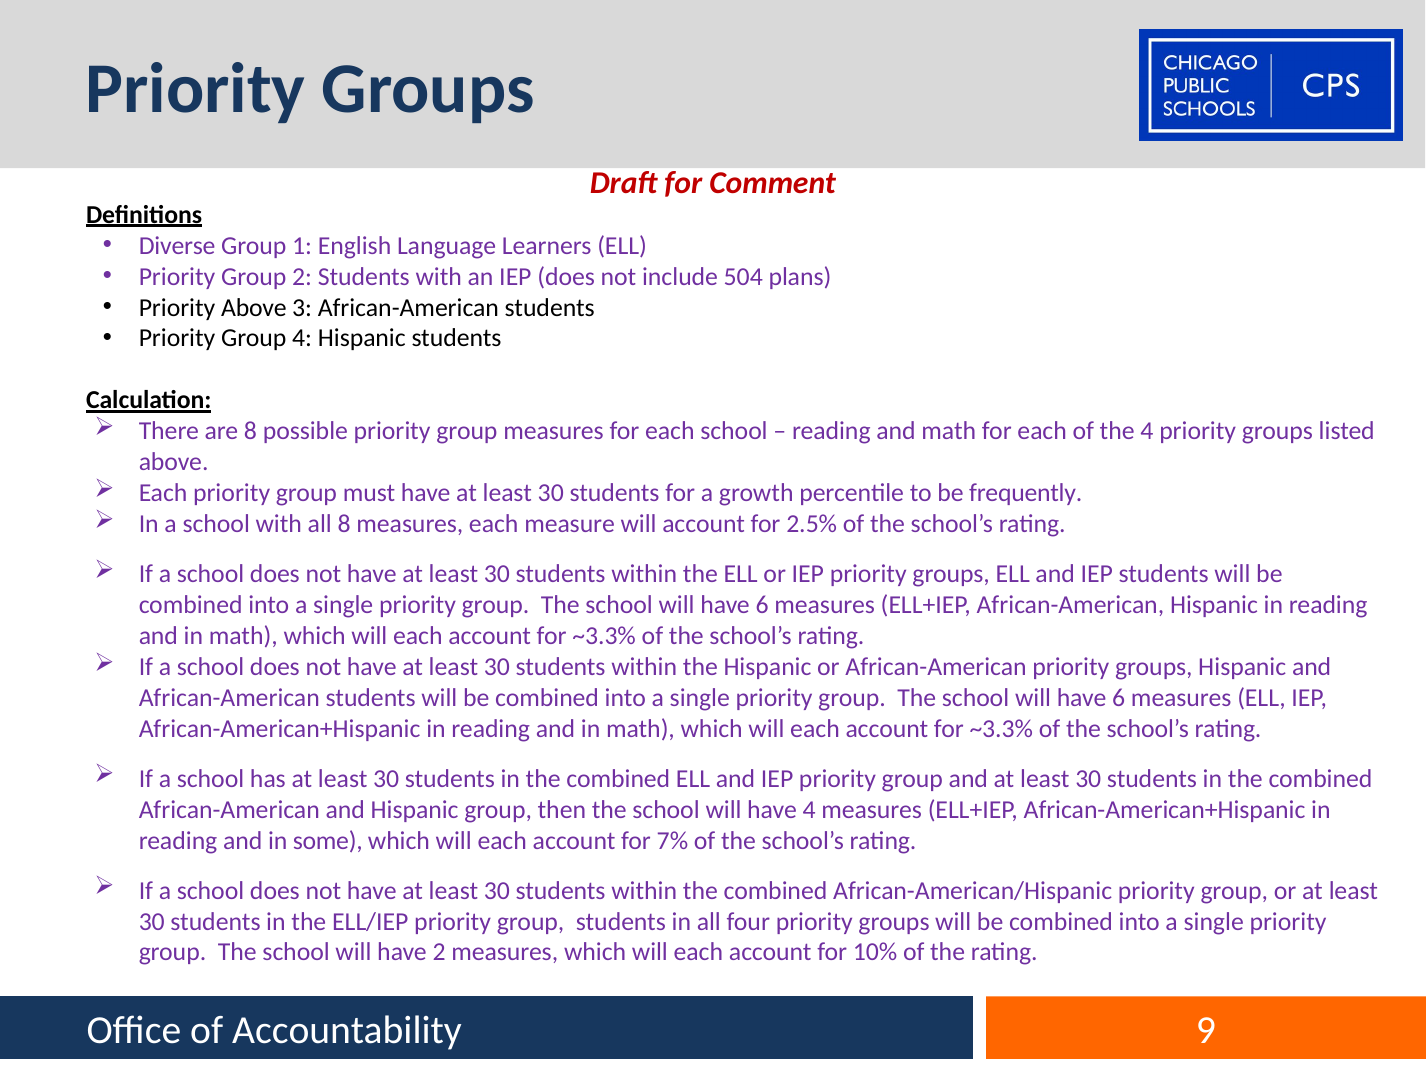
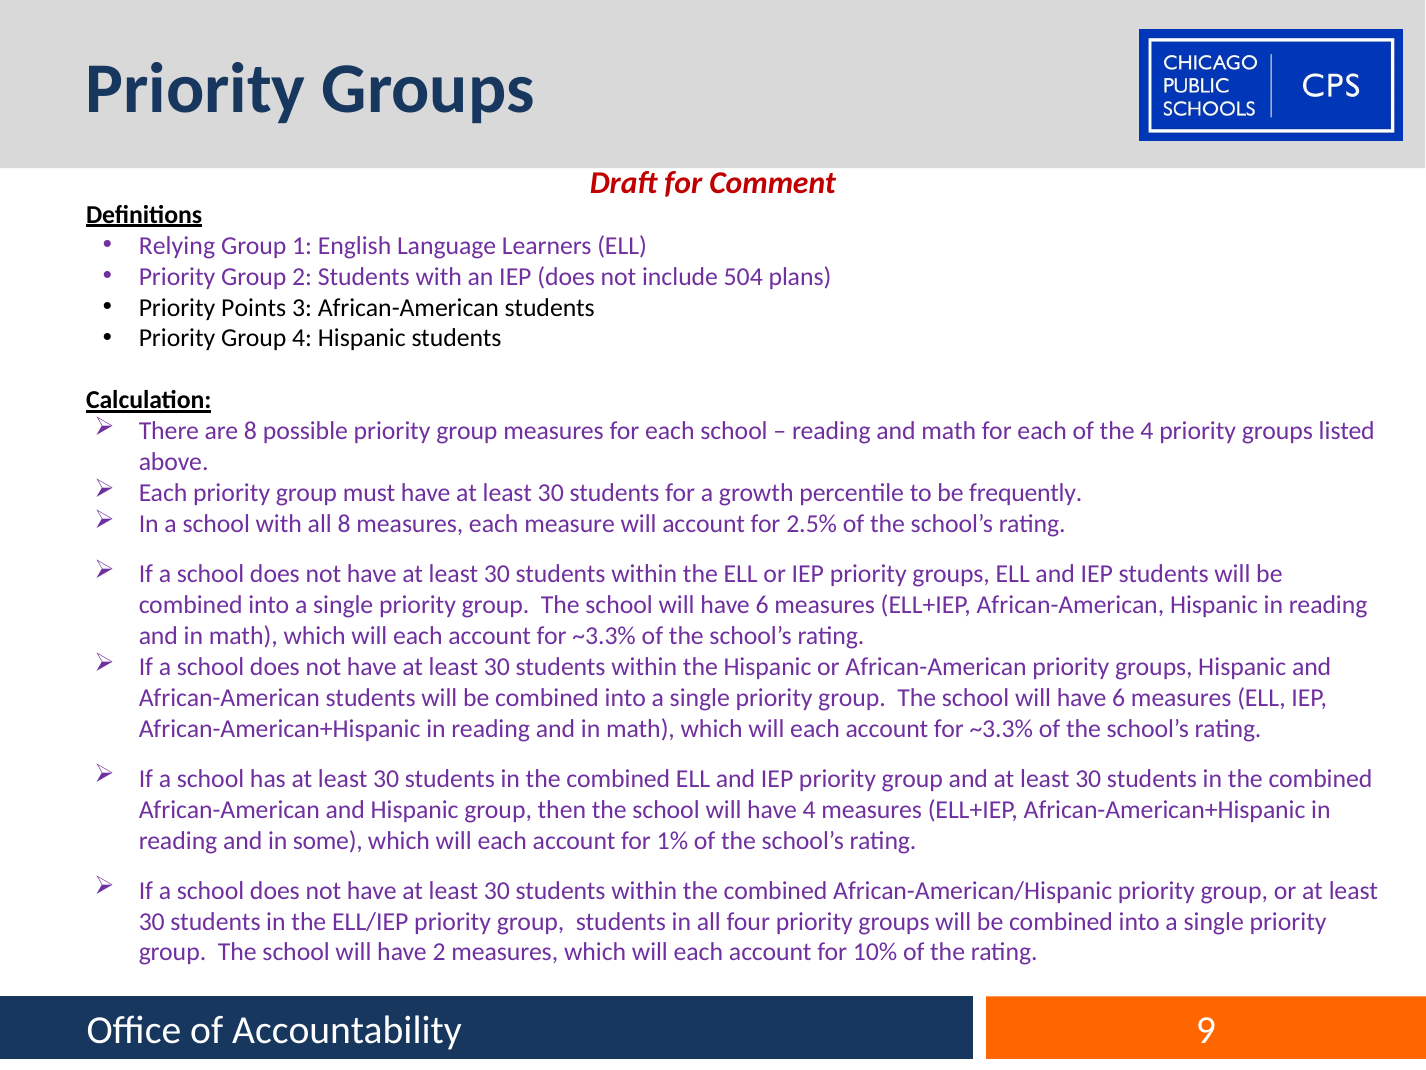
Diverse: Diverse -> Relying (177, 245)
Priority Above: Above -> Points (254, 307)
7%: 7% -> 1% (672, 840)
